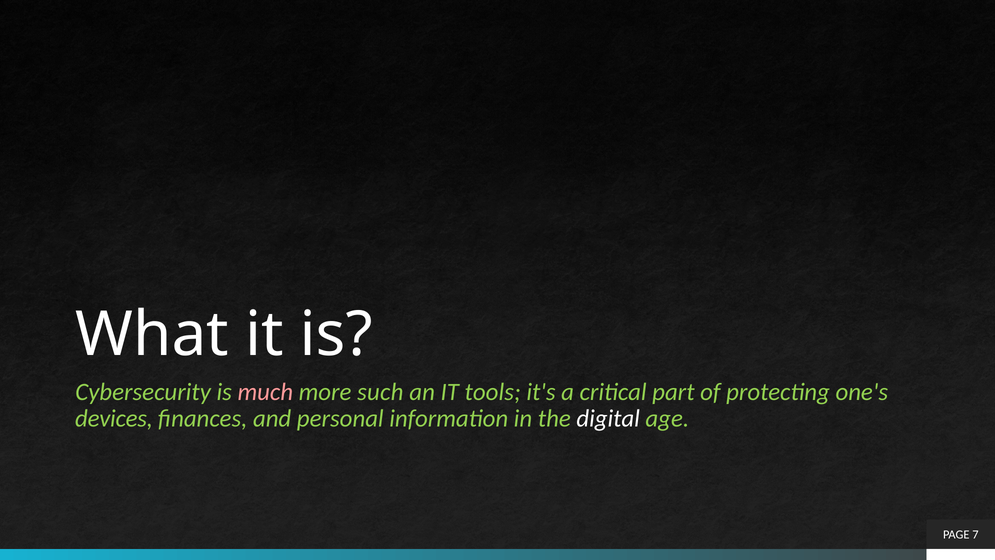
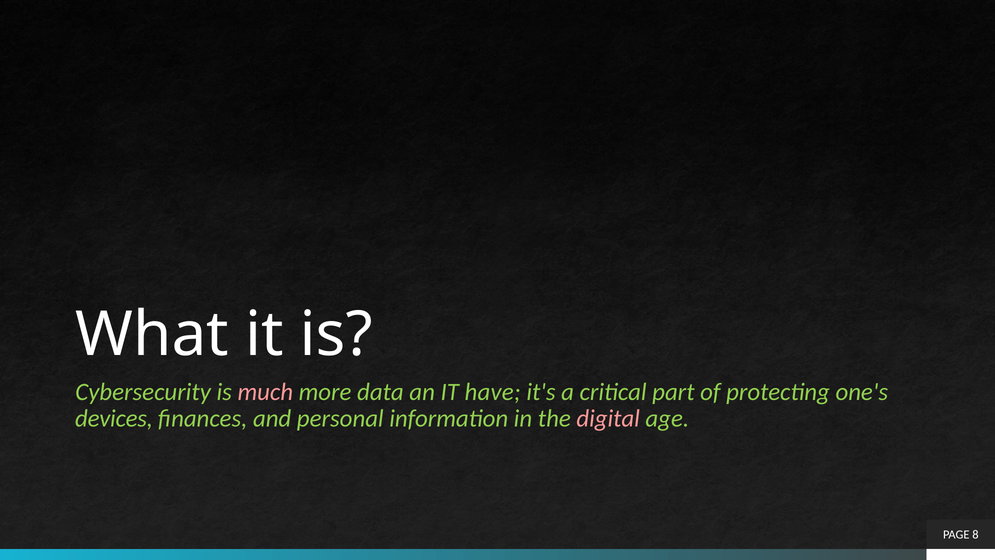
such: such -> data (380, 392)
tools: tools -> have (493, 392)
digital colour: white -> pink (608, 418)
7: 7 -> 8 (975, 535)
